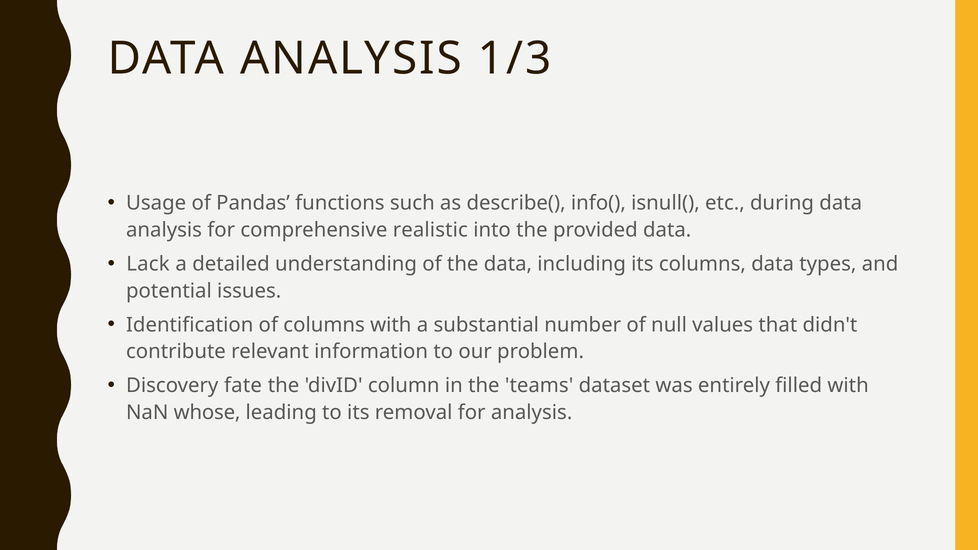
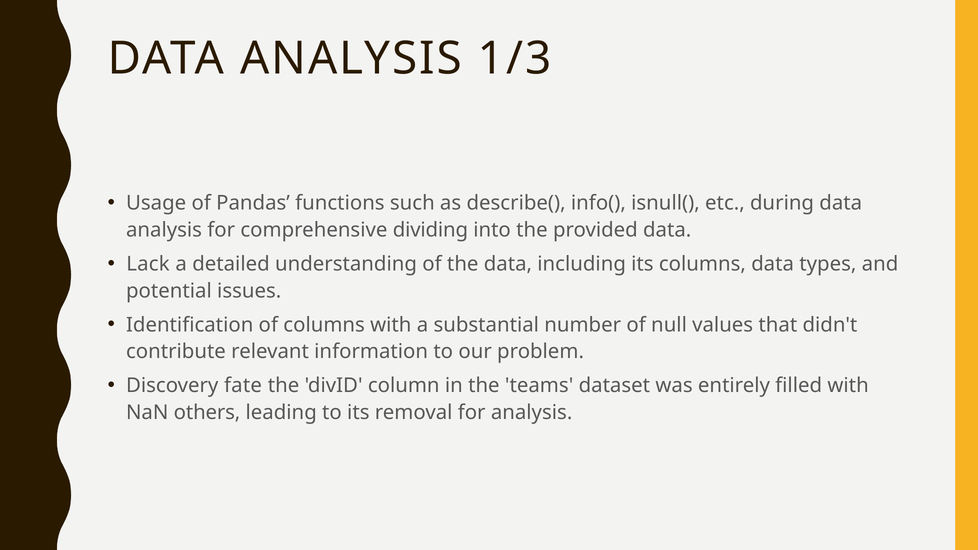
realistic: realistic -> dividing (430, 230)
whose: whose -> others (207, 413)
